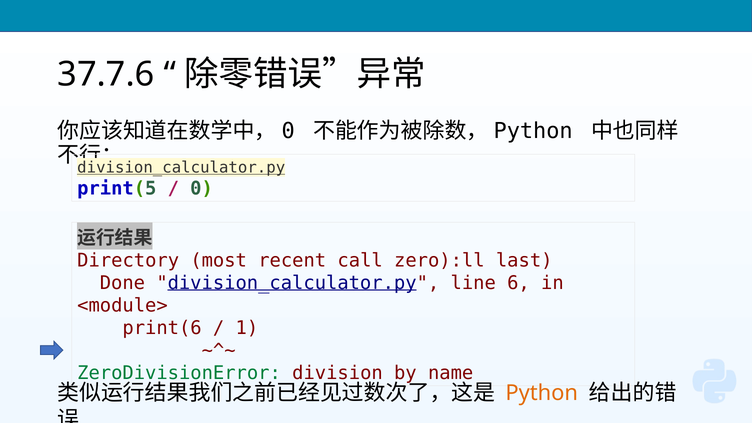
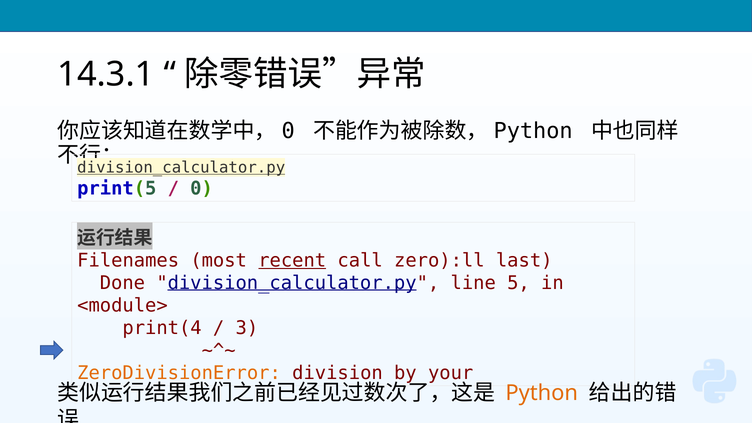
37.7.6: 37.7.6 -> 14.3.1 (106, 75)
Directory: Directory -> Filenames (128, 260)
recent underline: none -> present (292, 260)
6: 6 -> 5 (518, 283)
print(6: print(6 -> print(4 (162, 328)
1: 1 -> 3 (247, 328)
ZeroDivisionError colour: green -> orange (179, 373)
name: name -> your (451, 373)
